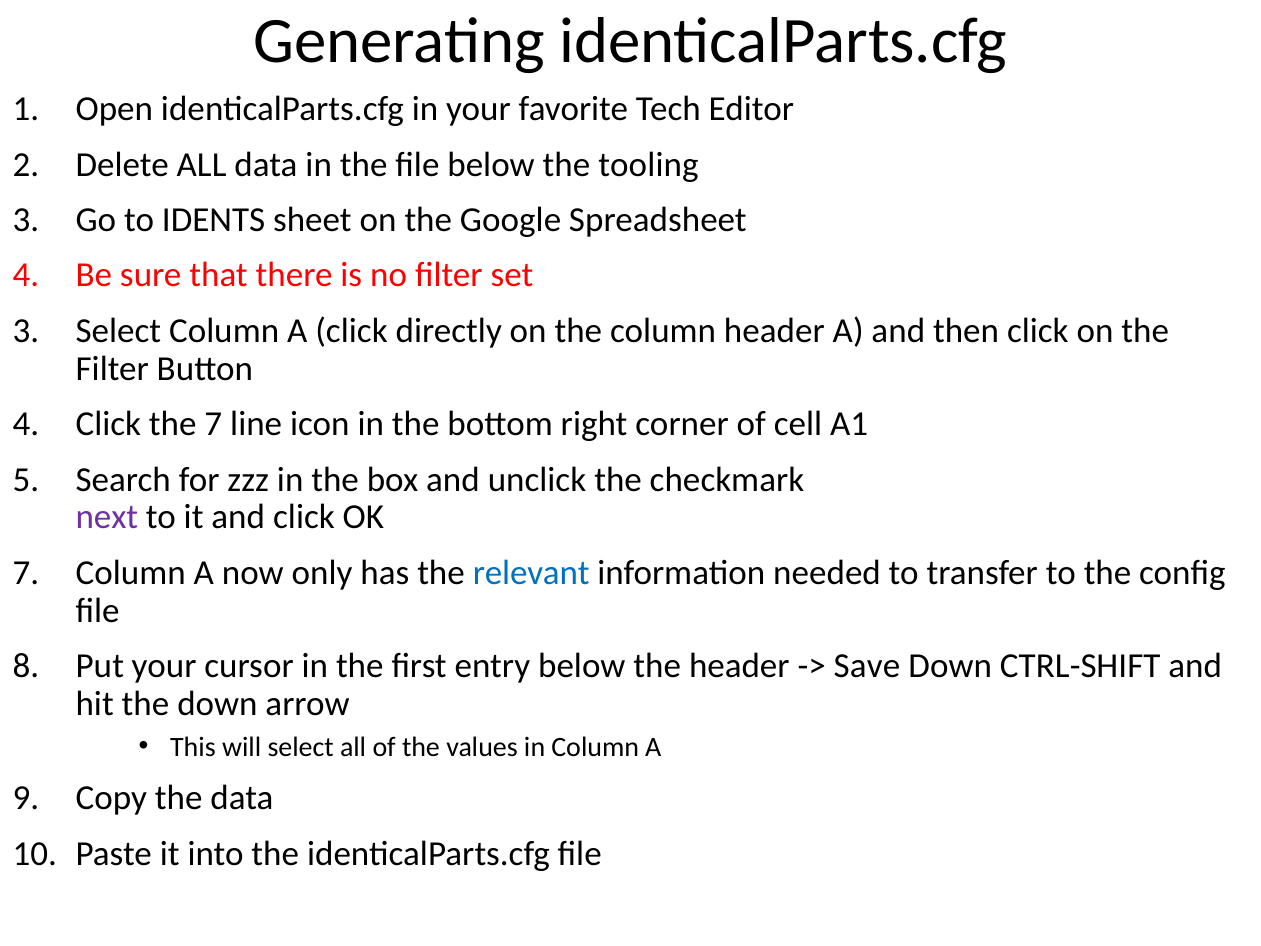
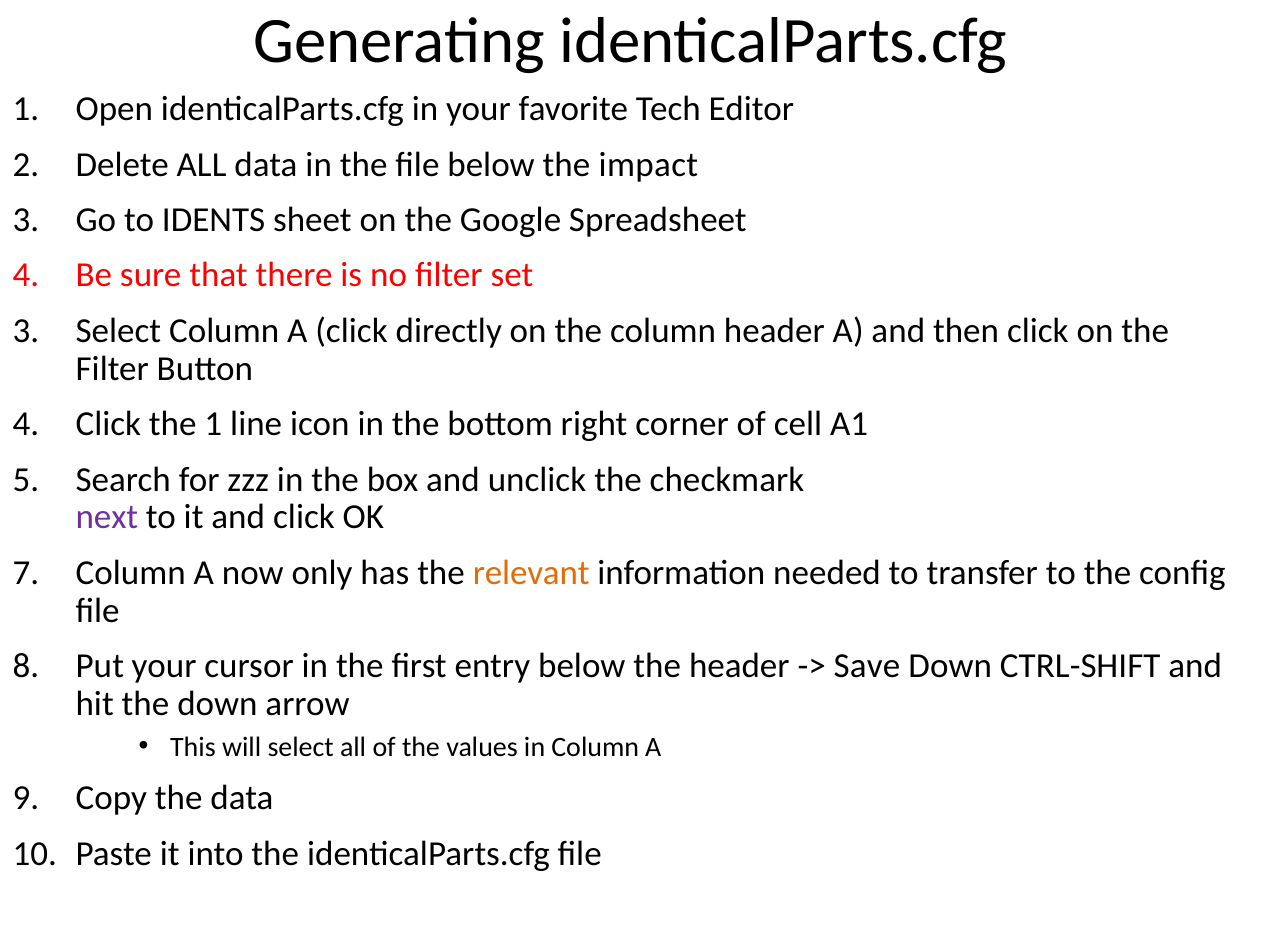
tooling: tooling -> impact (648, 164)
the 7: 7 -> 1 (213, 424)
relevant colour: blue -> orange (531, 573)
